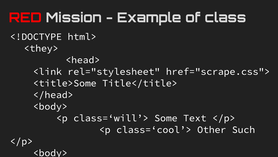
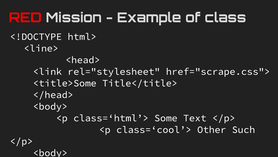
<they>: <they> -> <line> (41, 48)
class=‘will’>: class=‘will’> -> class=‘html’> (111, 118)
